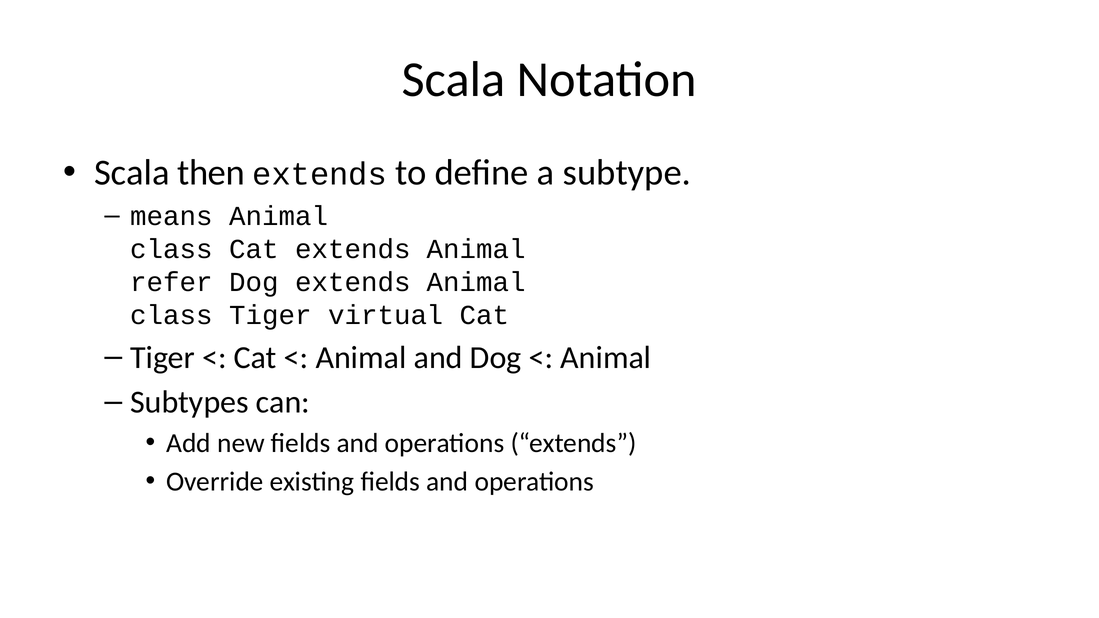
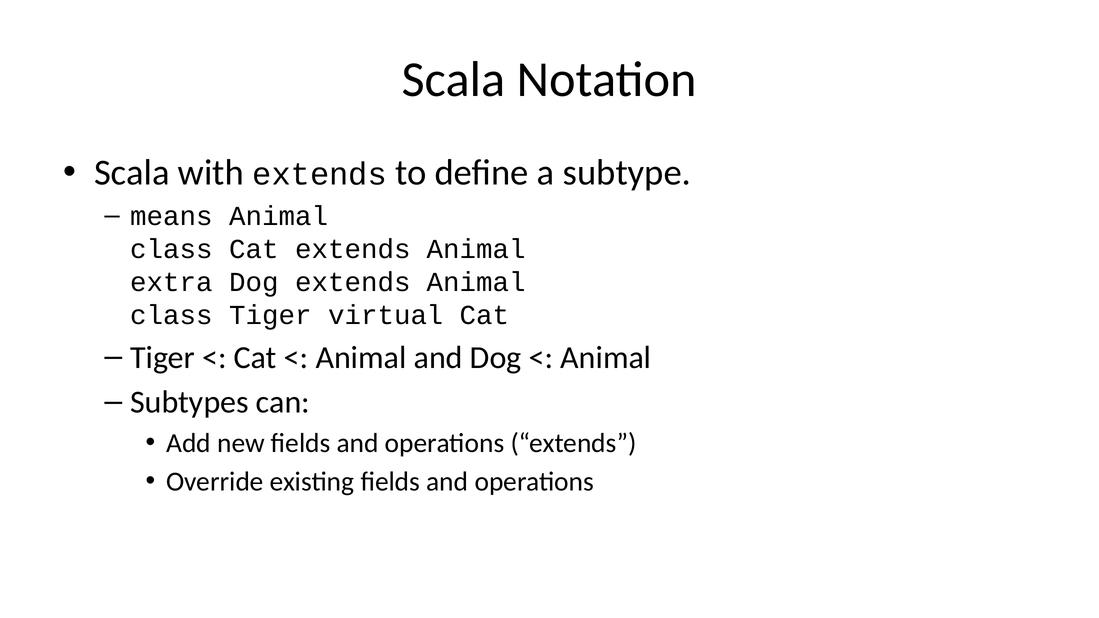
then: then -> with (211, 173)
refer: refer -> extra (171, 282)
